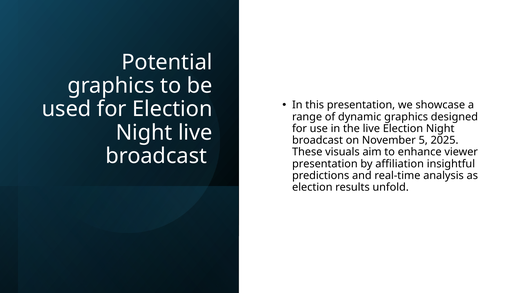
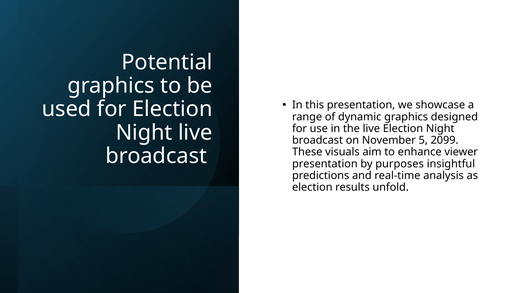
2025: 2025 -> 2099 (445, 141)
affiliation: affiliation -> purposes (400, 164)
